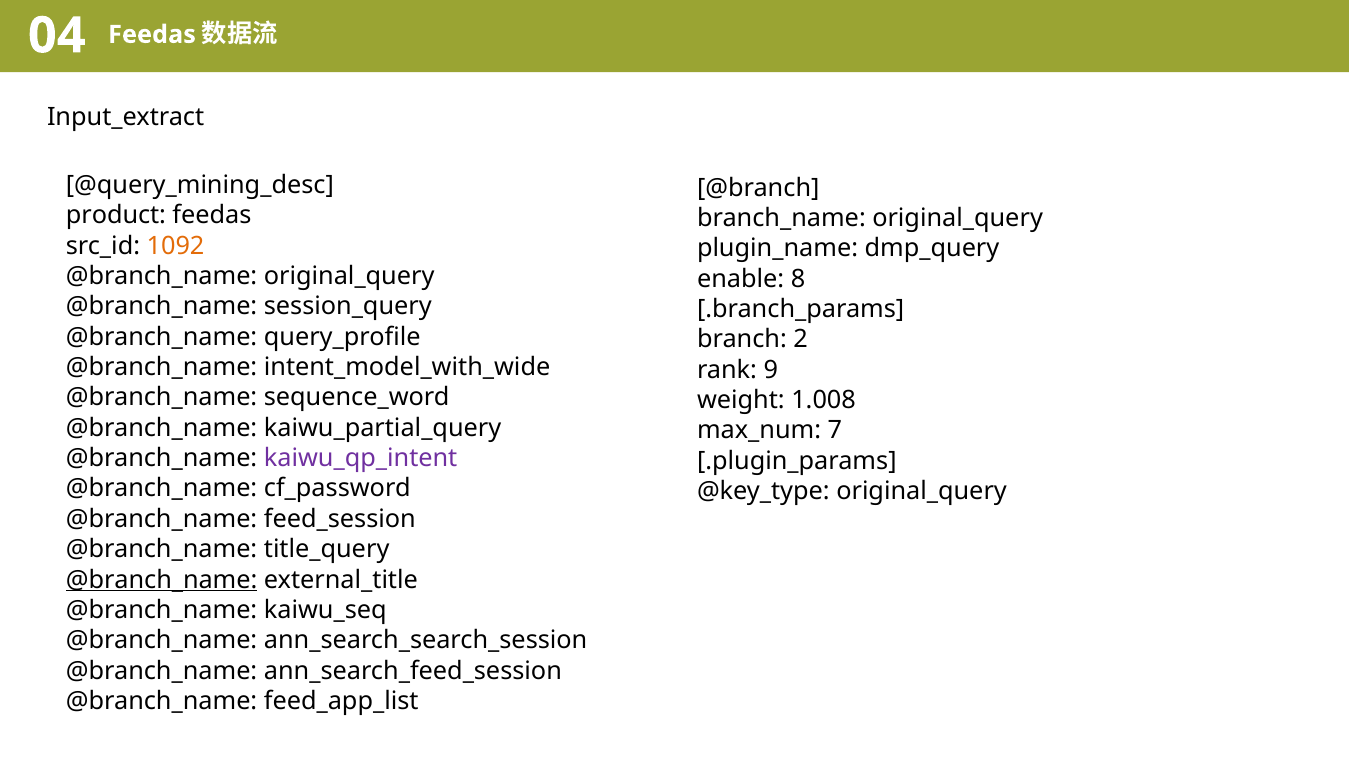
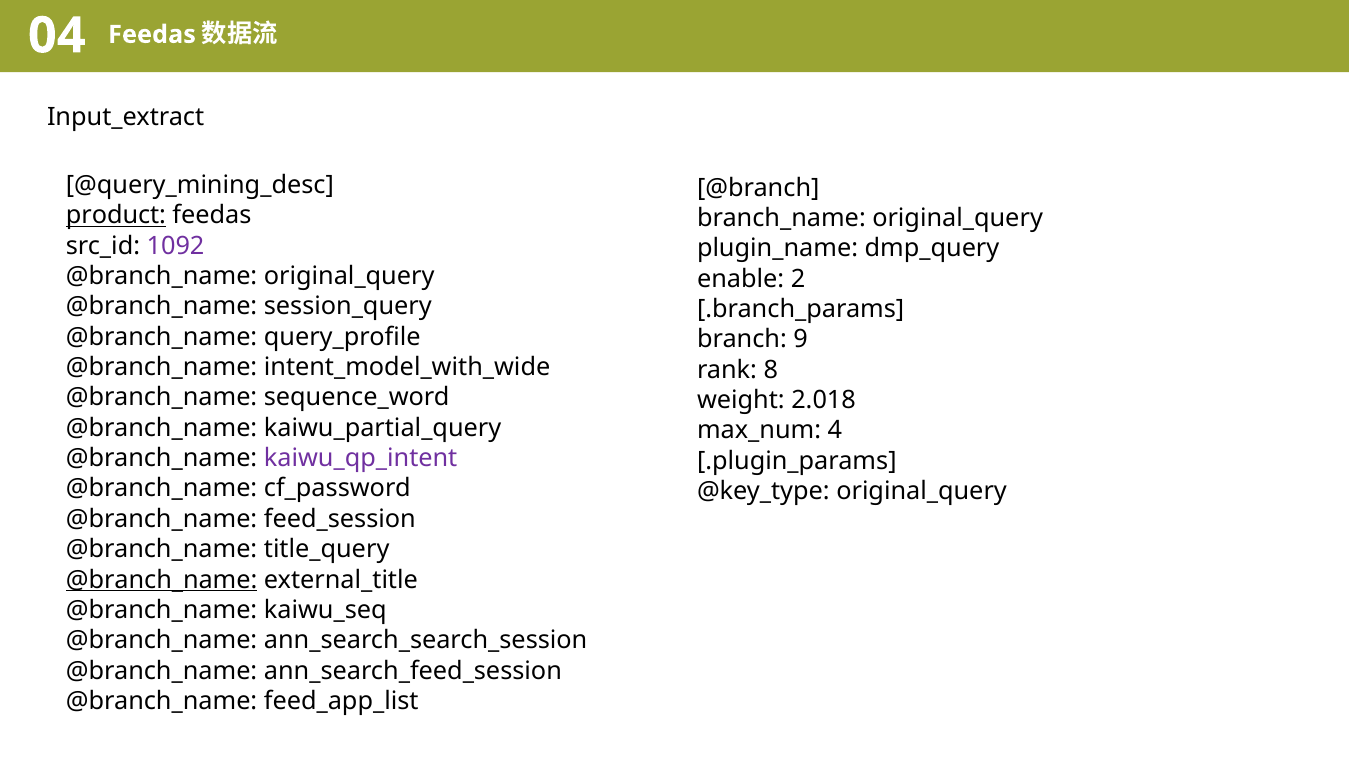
product underline: none -> present (116, 215)
1092 colour: orange -> purple (176, 246)
8: 8 -> 2 (798, 279)
2: 2 -> 9 (801, 339)
9: 9 -> 8 (771, 370)
1.008: 1.008 -> 2.018 (824, 400)
7: 7 -> 4 (835, 430)
